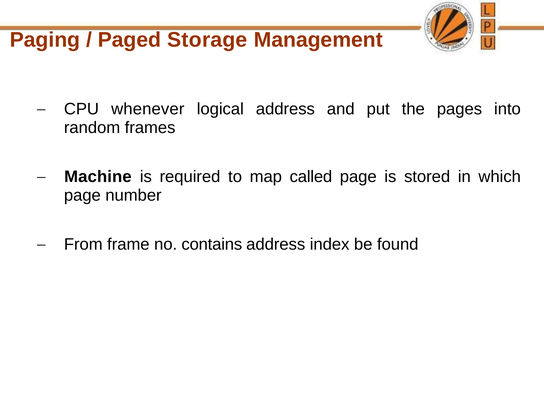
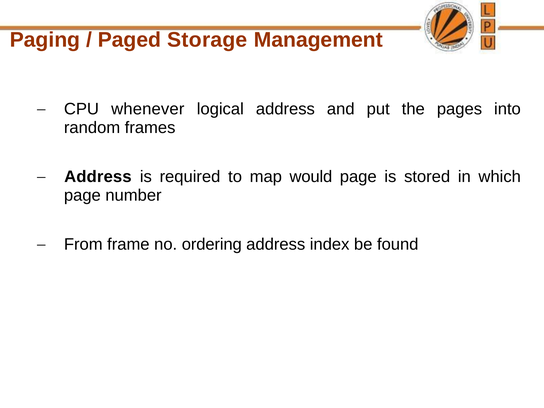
Machine: Machine -> Address (98, 177)
called: called -> would (311, 177)
contains: contains -> ordering (212, 244)
